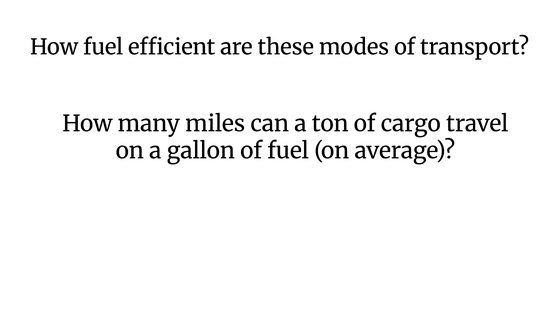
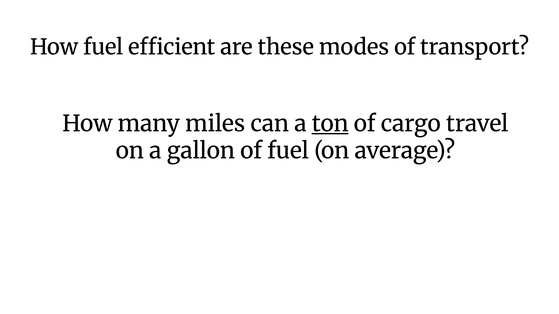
ton underline: none -> present (330, 124)
